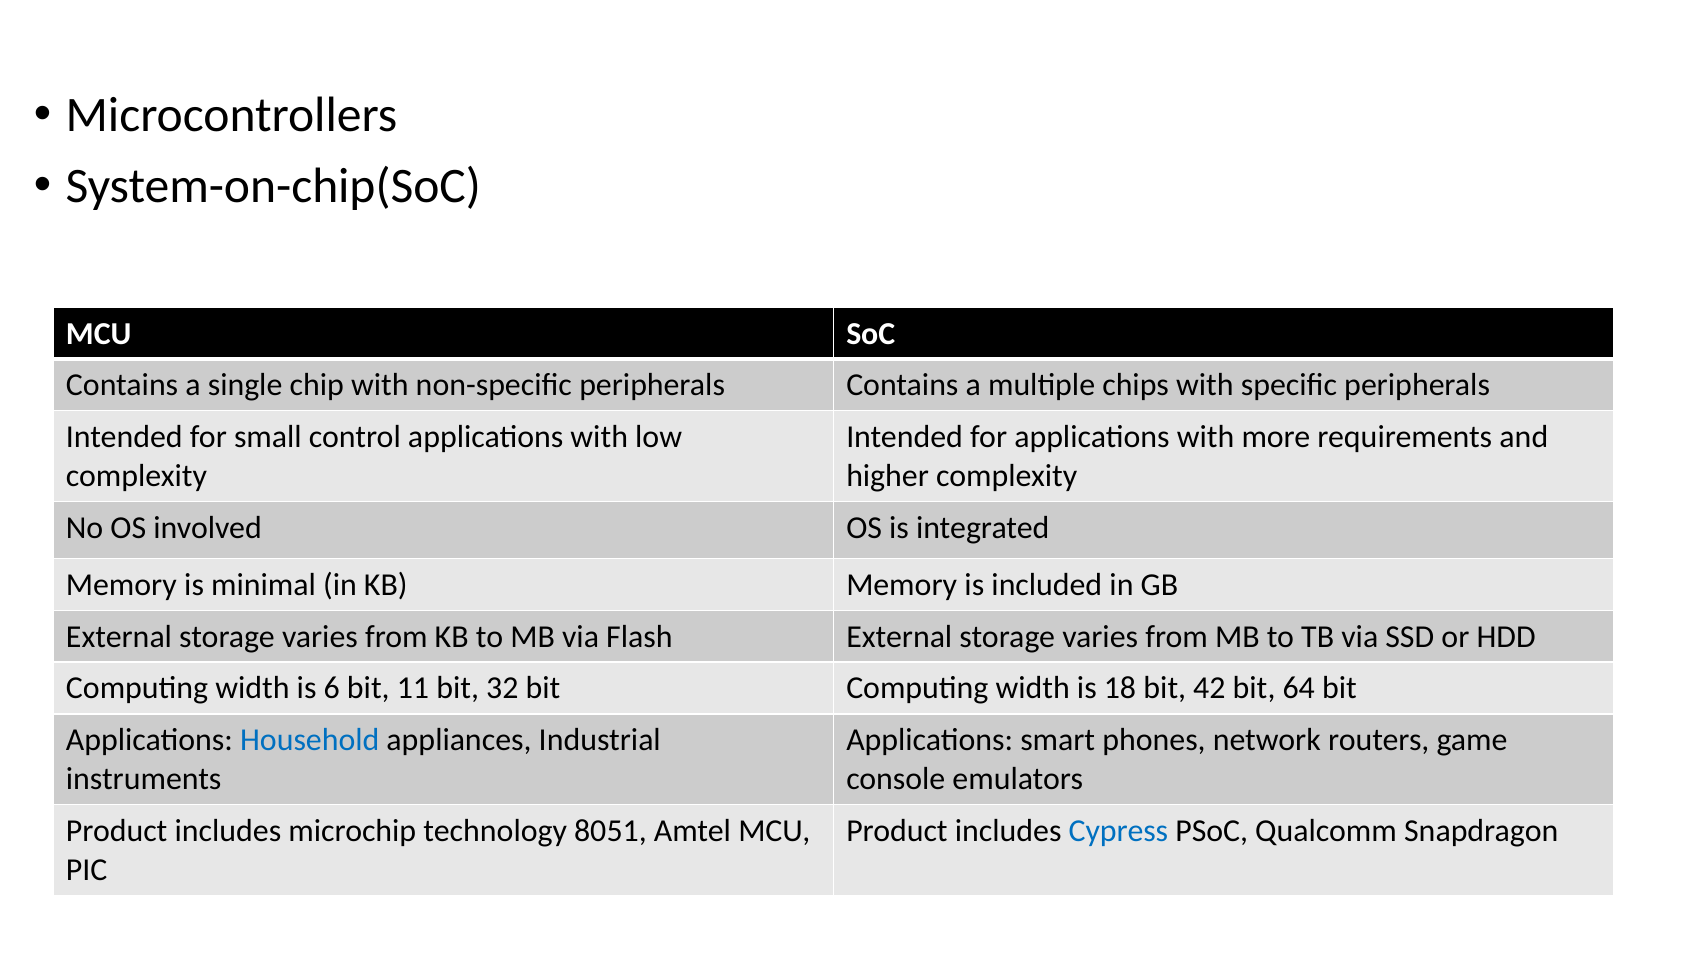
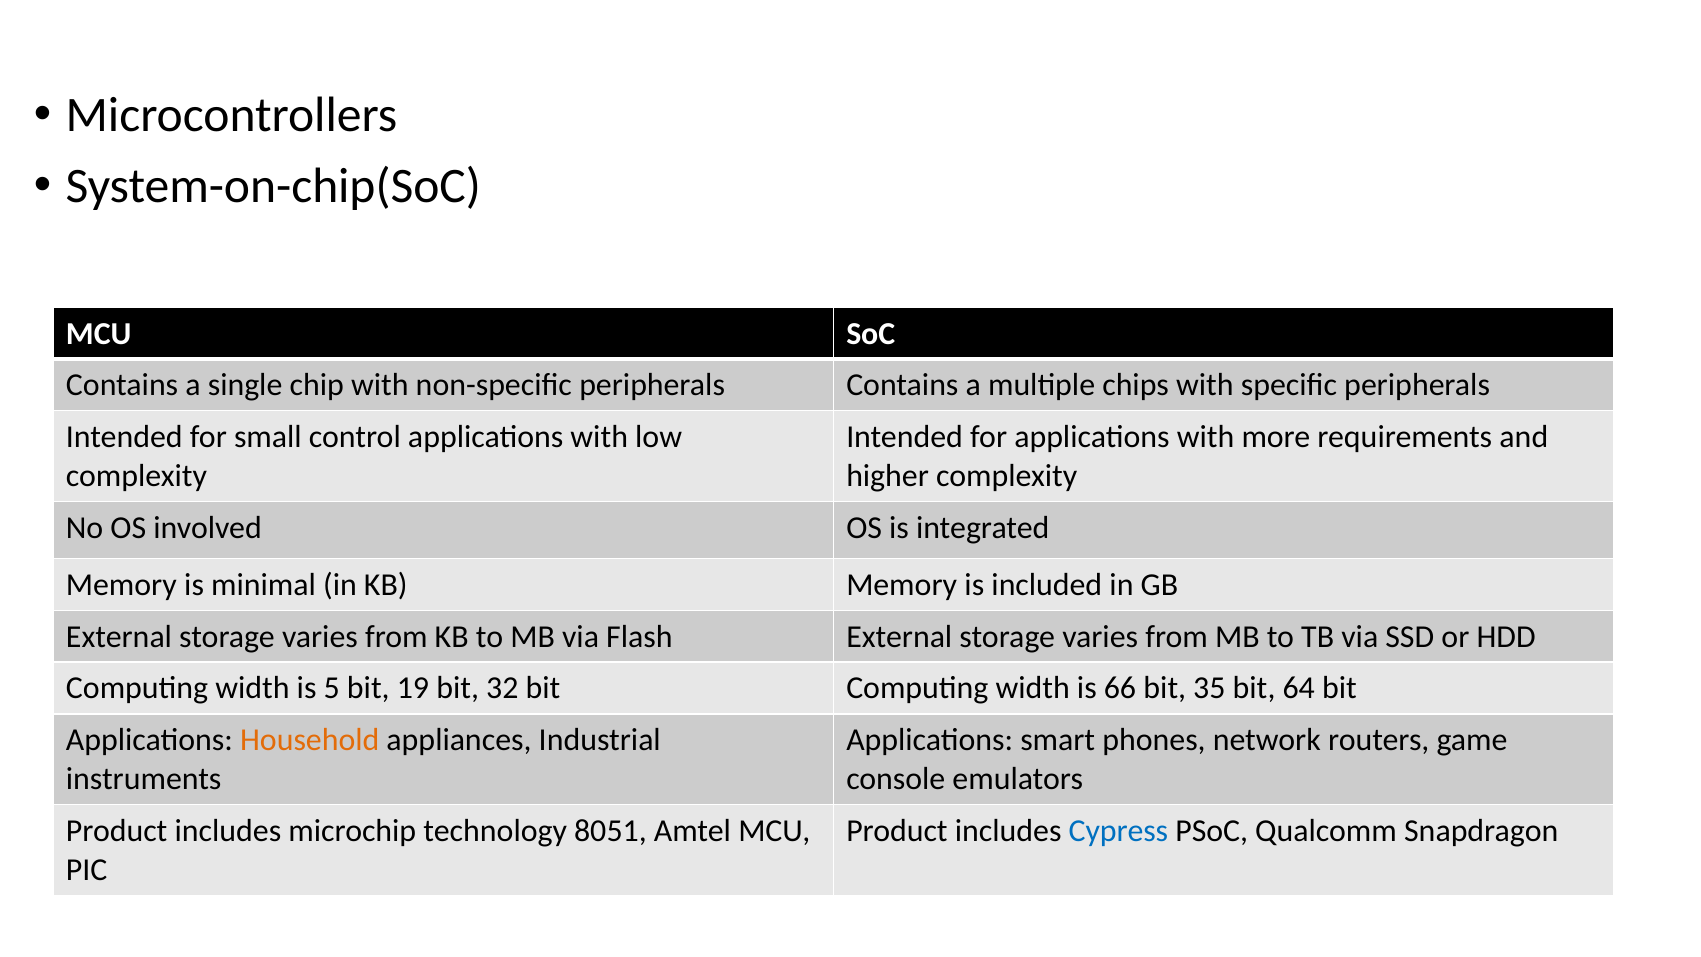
6: 6 -> 5 (332, 688)
11: 11 -> 19 (413, 688)
18: 18 -> 66 (1120, 688)
42: 42 -> 35 (1209, 688)
Household colour: blue -> orange (310, 740)
